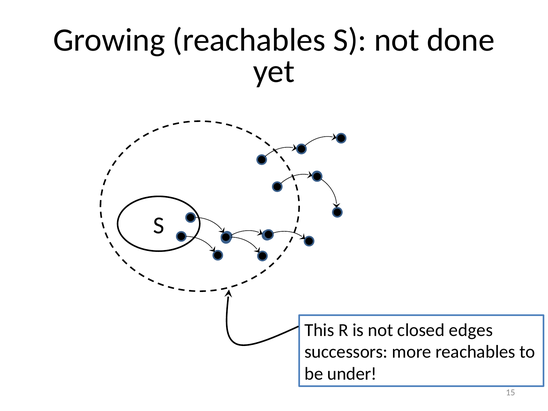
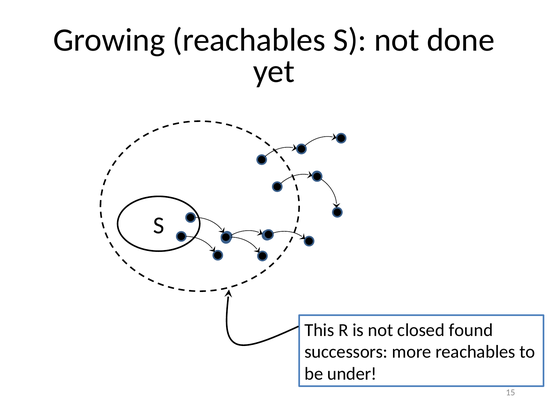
edges: edges -> found (471, 330)
